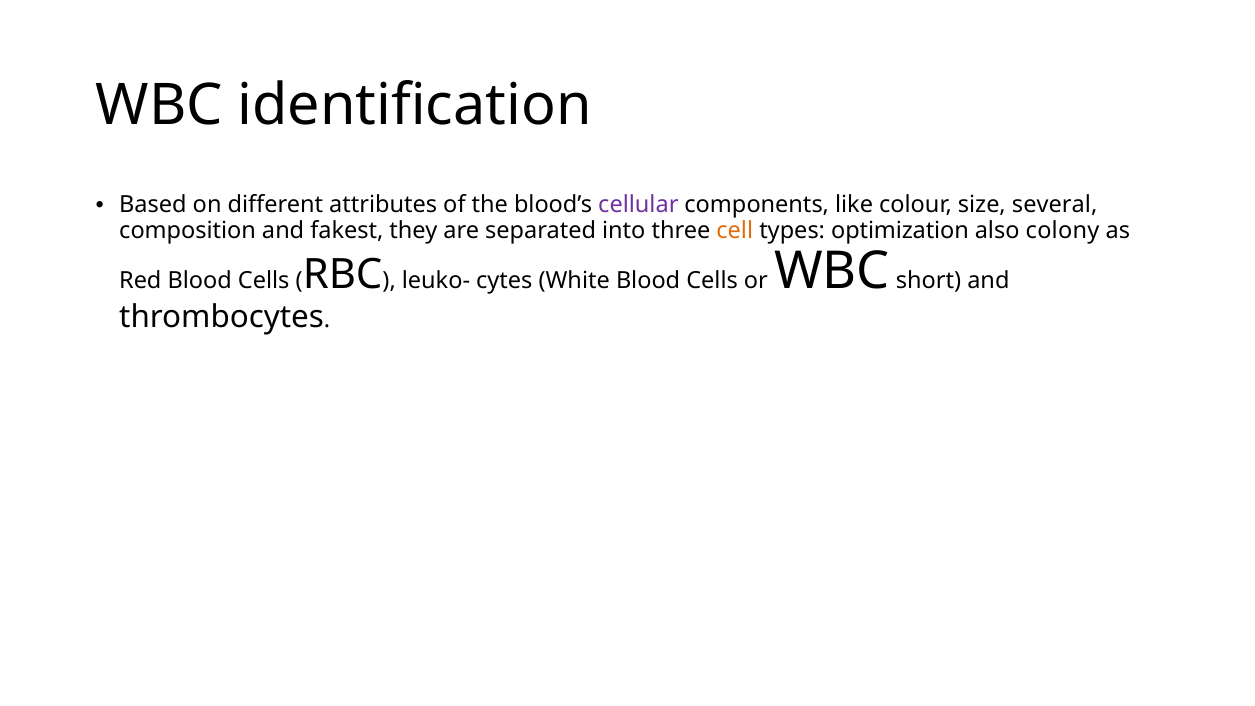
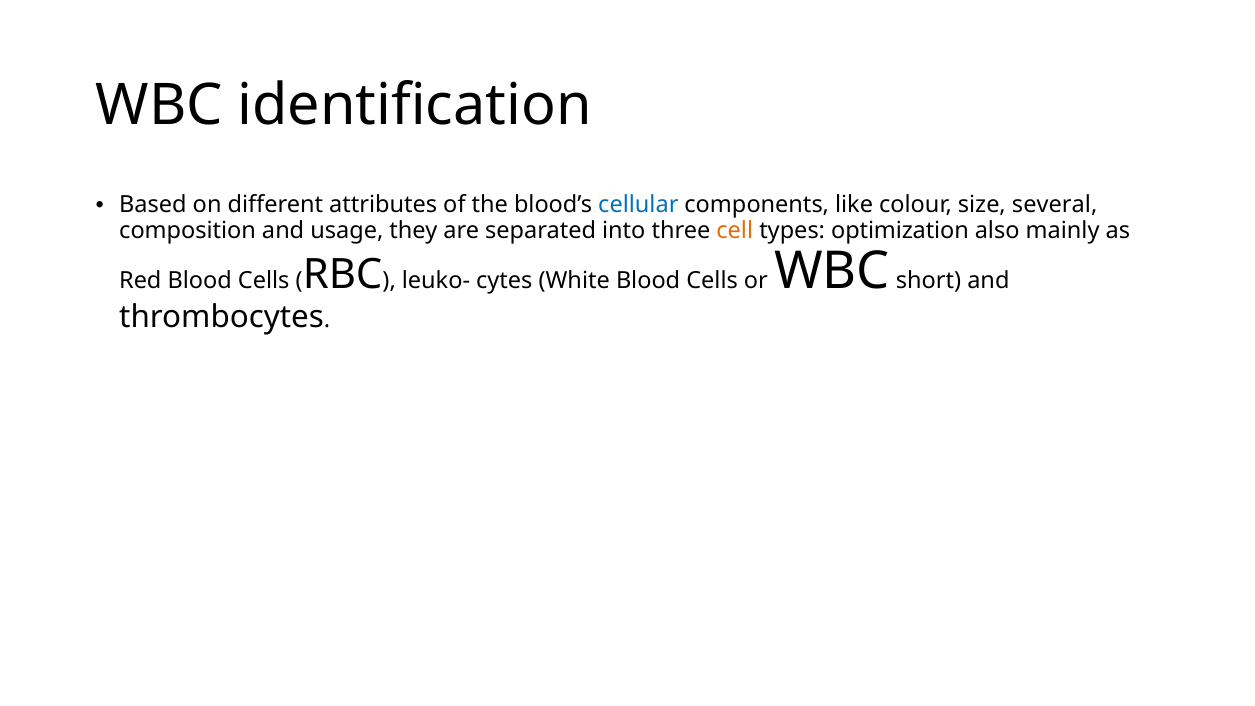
cellular colour: purple -> blue (638, 205)
fakest: fakest -> usage (347, 231)
colony: colony -> mainly (1063, 231)
